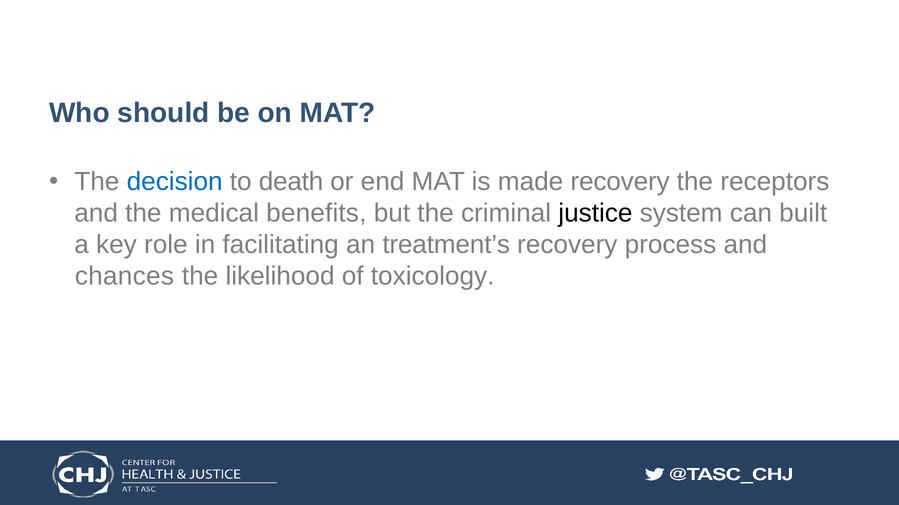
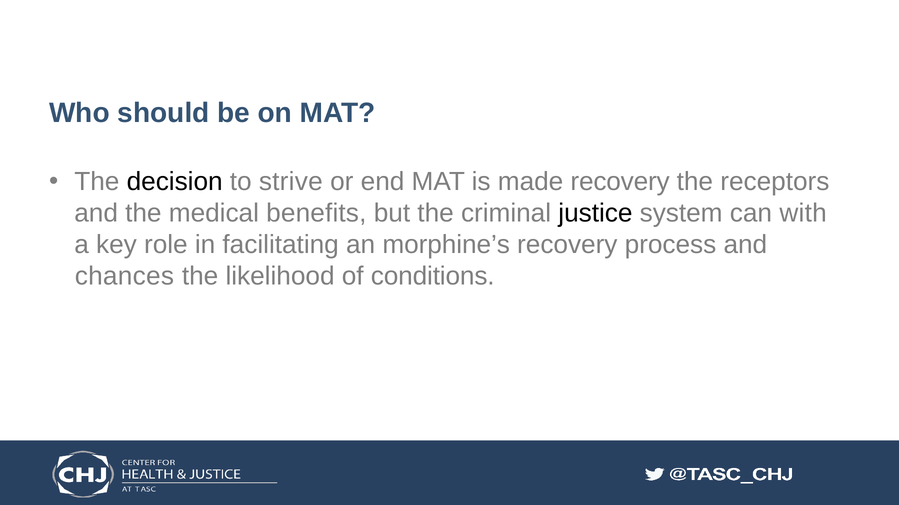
decision colour: blue -> black (175, 182)
death: death -> strive (291, 182)
built: built -> with (803, 214)
treatment’s: treatment’s -> morphine’s (446, 245)
toxicology: toxicology -> conditions (433, 277)
